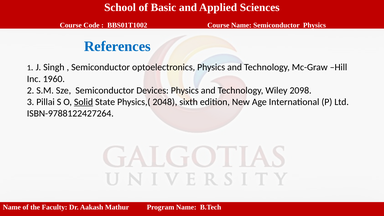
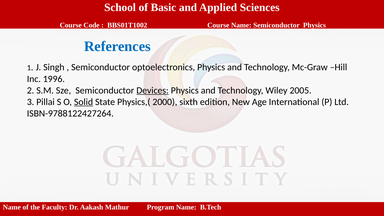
1960: 1960 -> 1996 (54, 79)
Devices underline: none -> present (153, 90)
2098: 2098 -> 2005 (301, 90)
2048: 2048 -> 2000 (165, 102)
